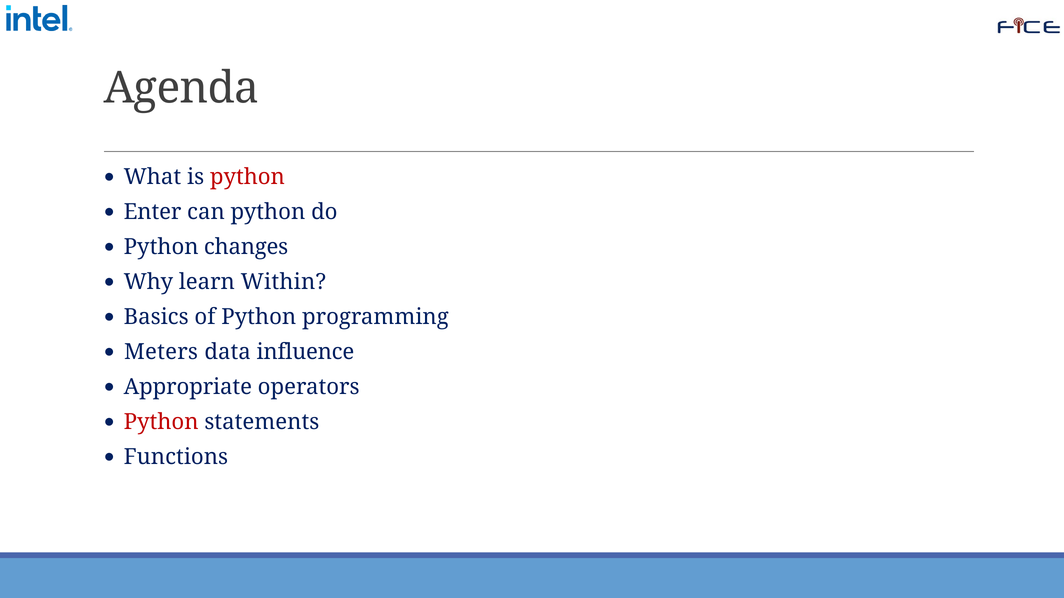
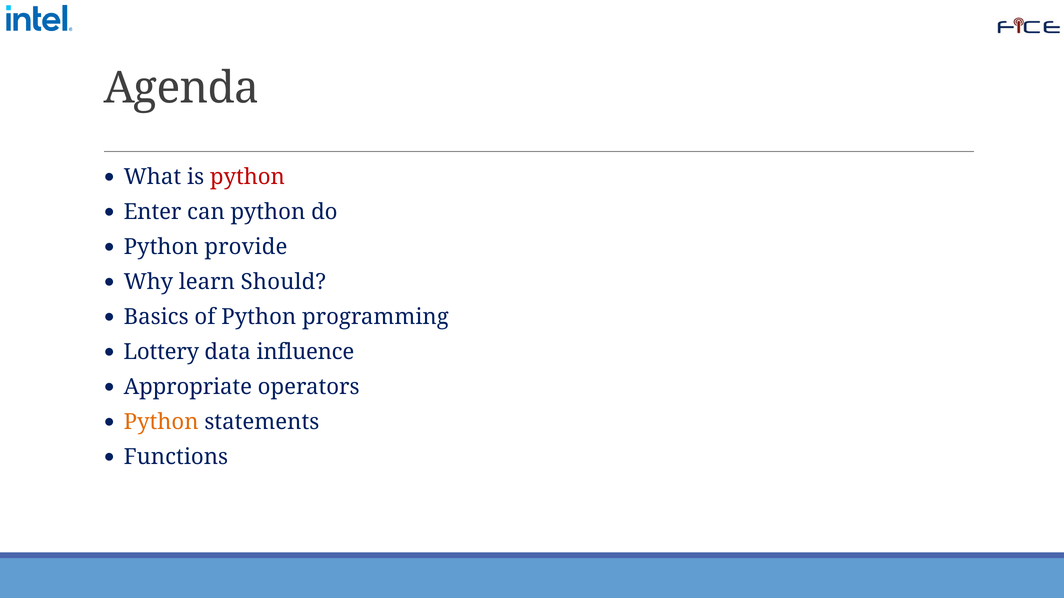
changes: changes -> provide (246, 247)
Within: Within -> Should (283, 282)
Meters: Meters -> Lottery (161, 352)
Python colour: red -> orange (161, 422)
